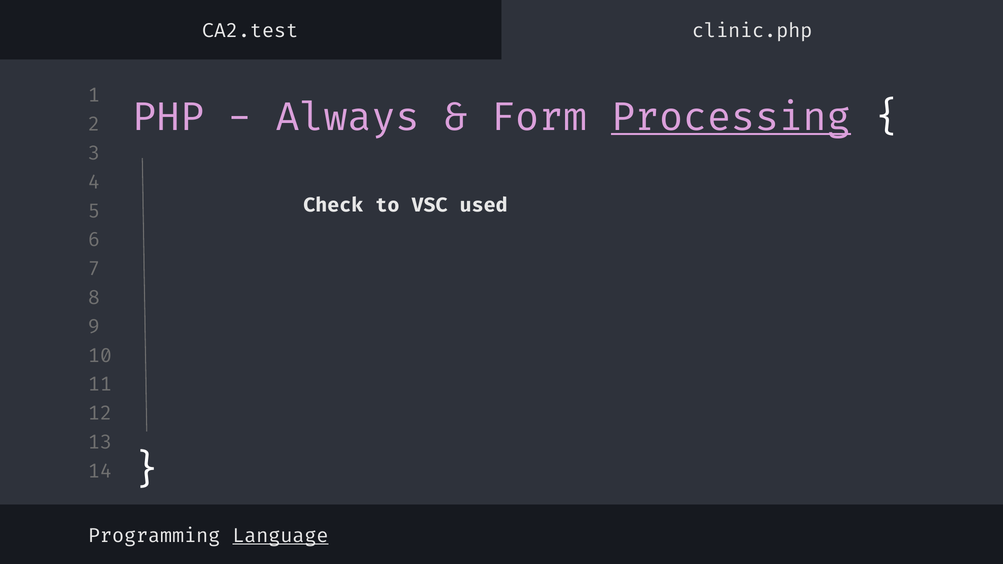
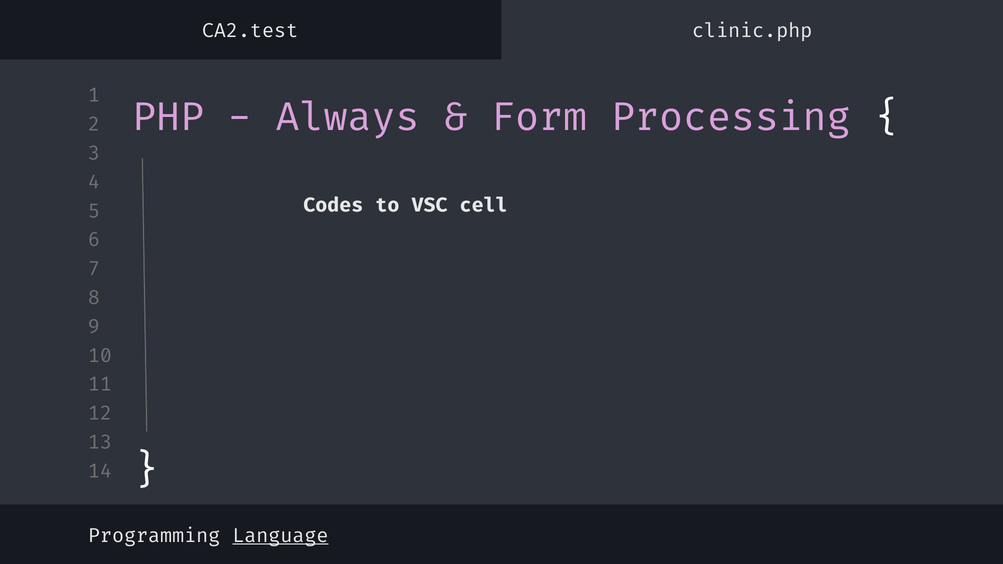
Processing underline: present -> none (731, 117)
Check: Check -> Codes (333, 205)
used: used -> cell (484, 205)
